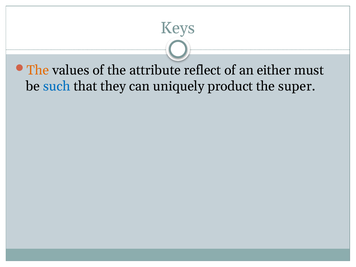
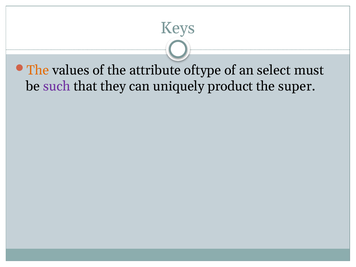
reflect: reflect -> oftype (203, 70)
either: either -> select (274, 70)
such colour: blue -> purple (57, 86)
